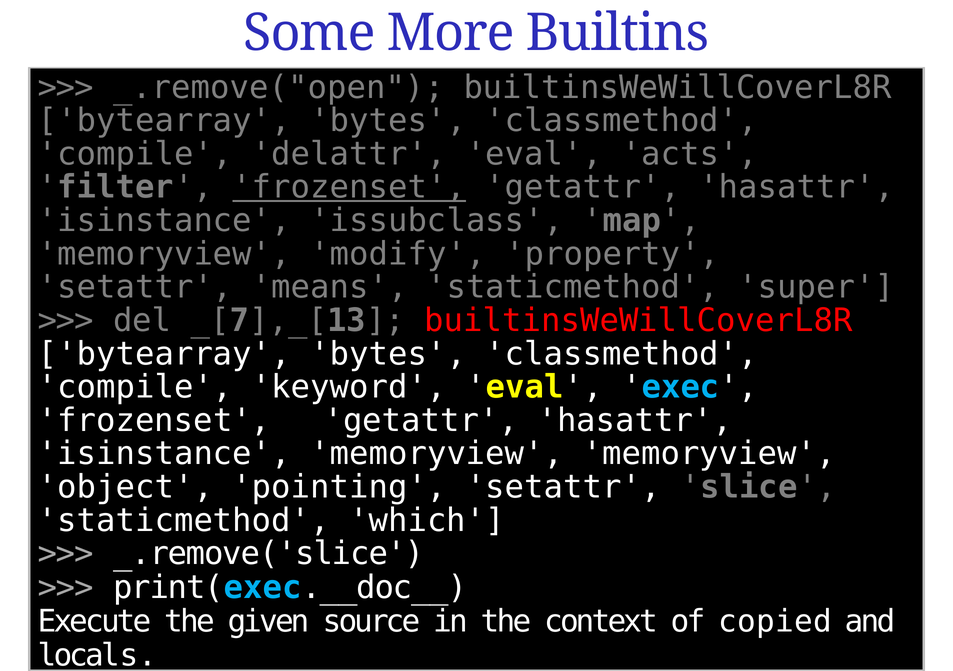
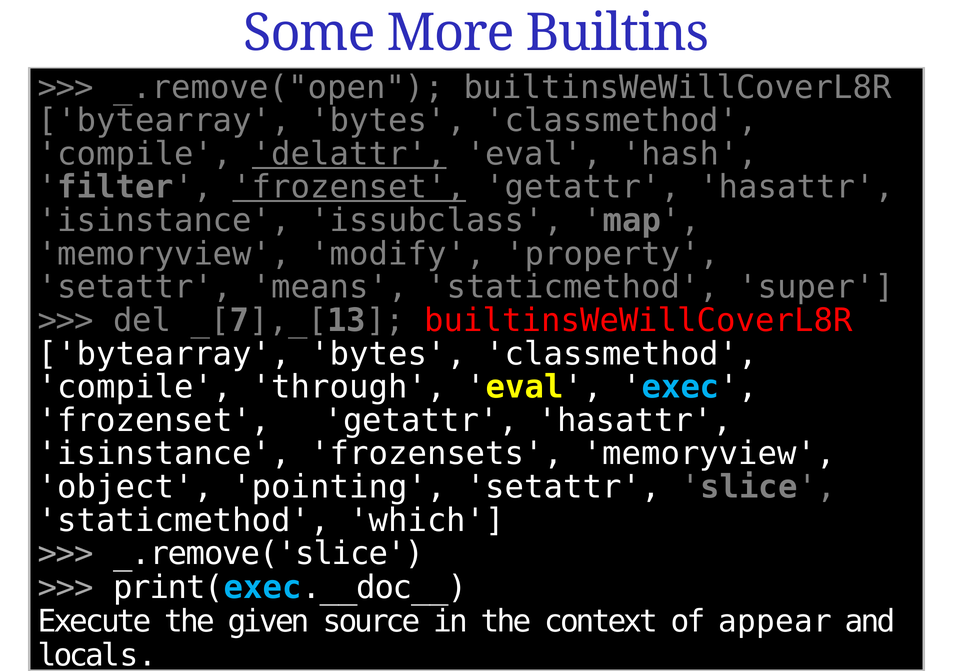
delattr underline: none -> present (349, 154)
acts: acts -> hash (690, 154)
keyword: keyword -> through (349, 387)
isinstance memoryview: memoryview -> frozensets (437, 454)
copied: copied -> appear (775, 622)
